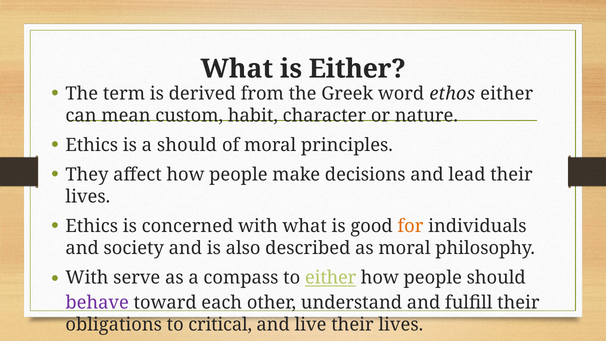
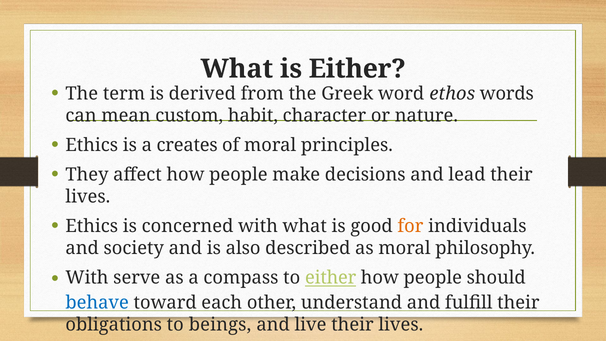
ethos either: either -> words (507, 94)
a should: should -> creates (187, 145)
behave colour: purple -> blue (97, 303)
critical: critical -> beings (220, 325)
